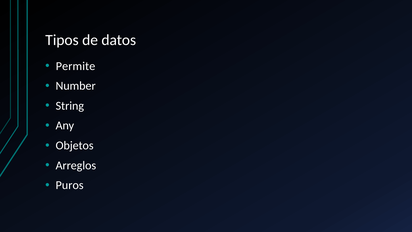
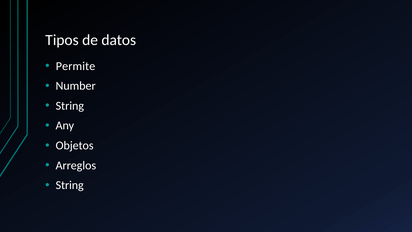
Puros: Puros -> String (70, 185)
